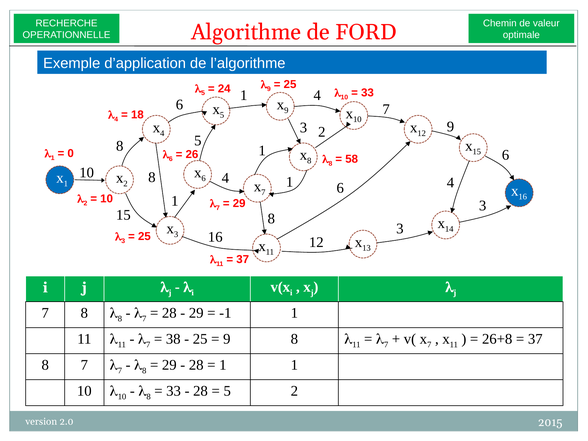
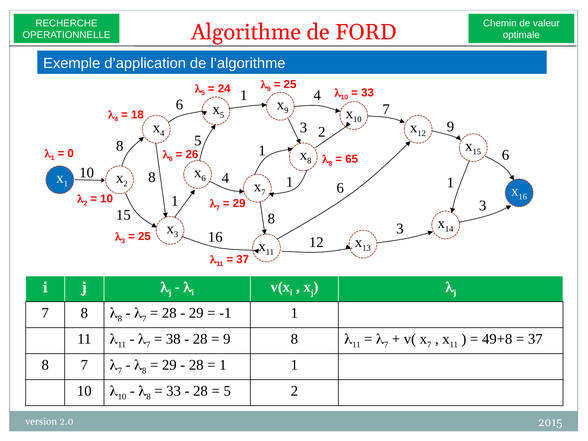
58: 58 -> 65 (352, 159)
6 4: 4 -> 1 (450, 183)
25: 25 -> 28 (200, 339)
26+8: 26+8 -> 49+8 (497, 339)
